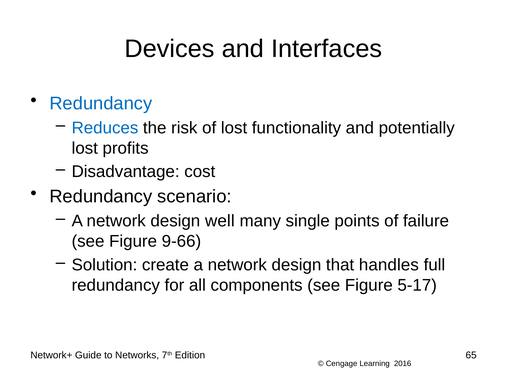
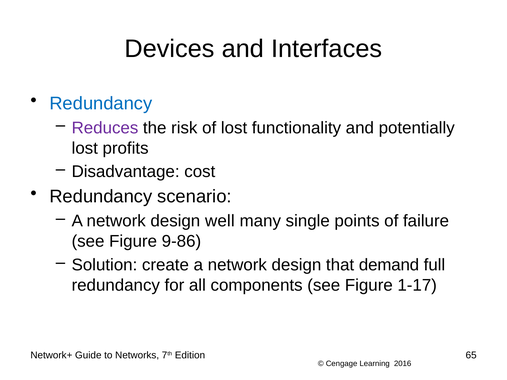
Reduces colour: blue -> purple (105, 128)
9-66: 9-66 -> 9-86 (181, 241)
handles: handles -> demand (389, 265)
5-17: 5-17 -> 1-17 (417, 285)
